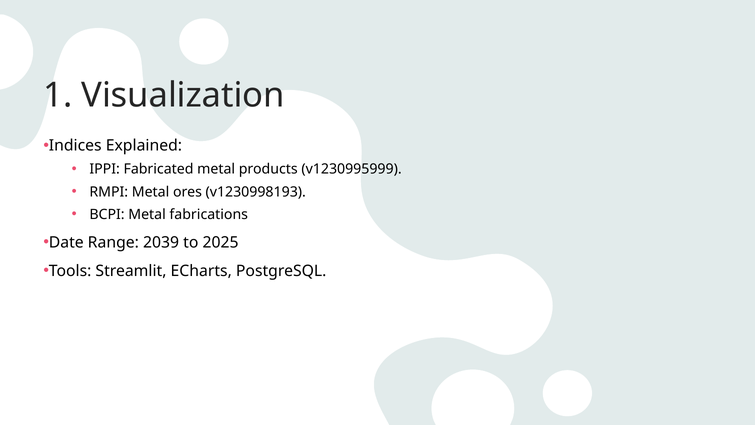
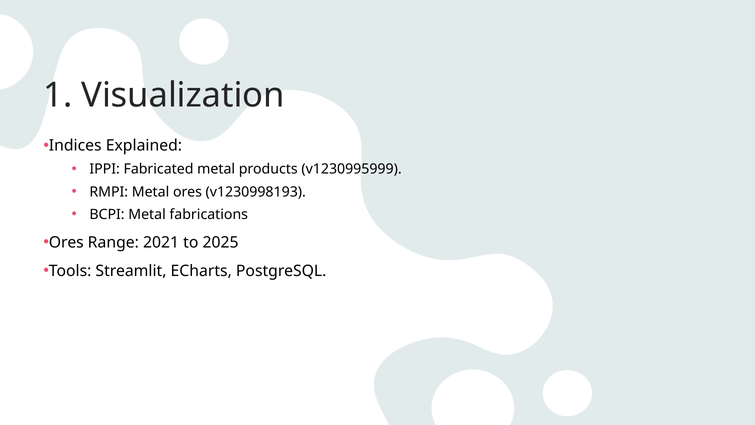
Date: Date -> Ores (66, 242)
2039: 2039 -> 2021 (161, 242)
